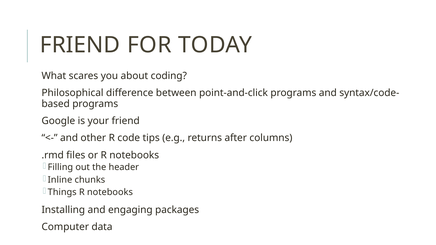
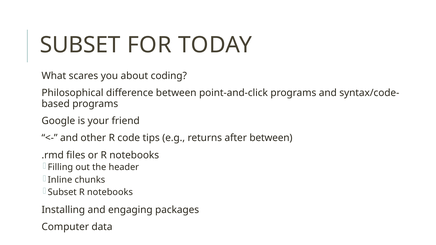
FRIEND: FRIEND -> SUBSET (80, 45)
after columns: columns -> between (271, 138)
Things: Things -> Subset (62, 193)
